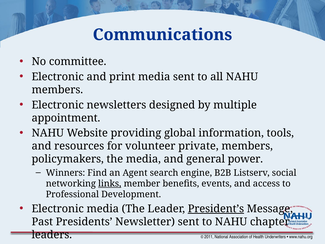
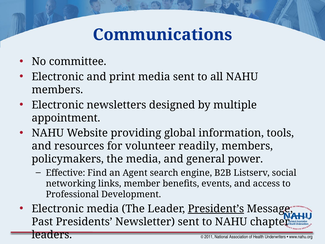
private: private -> readily (198, 146)
Winners: Winners -> Effective (65, 173)
links underline: present -> none (110, 183)
